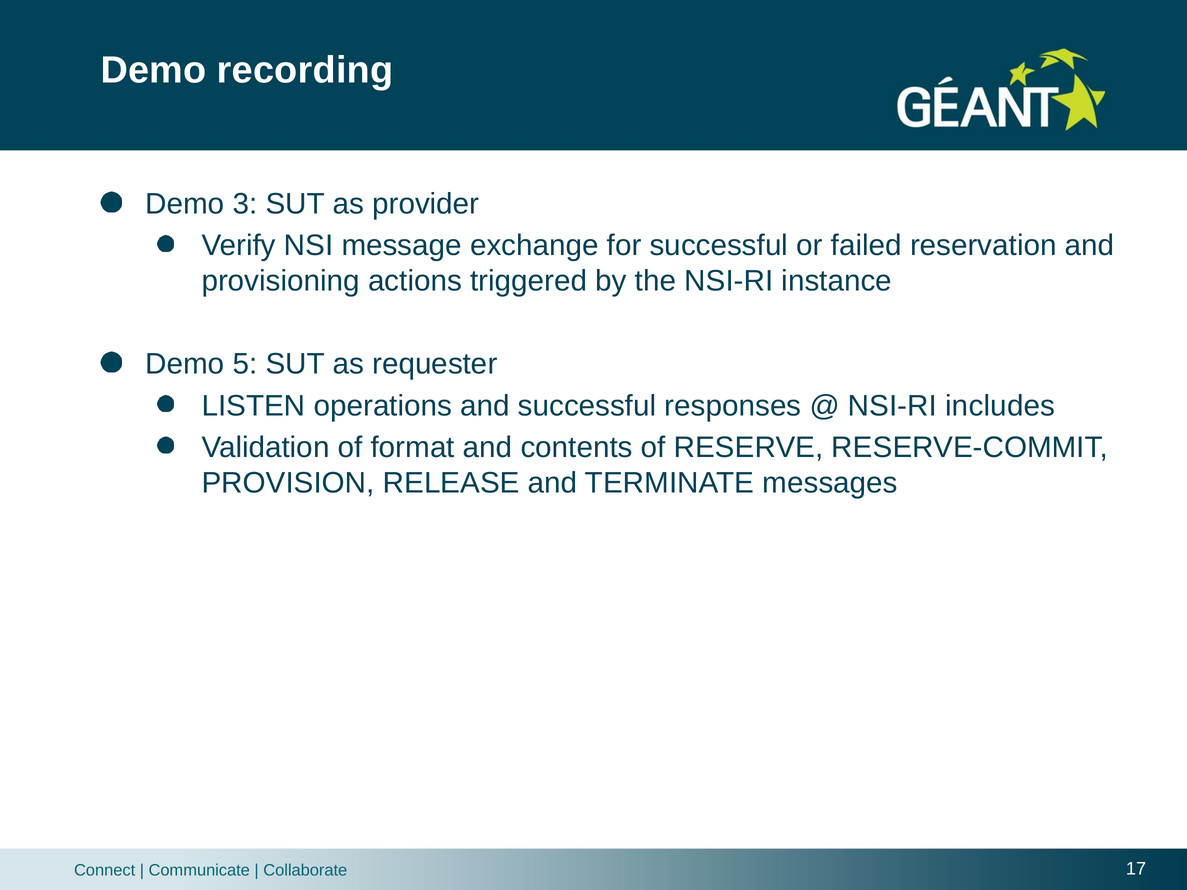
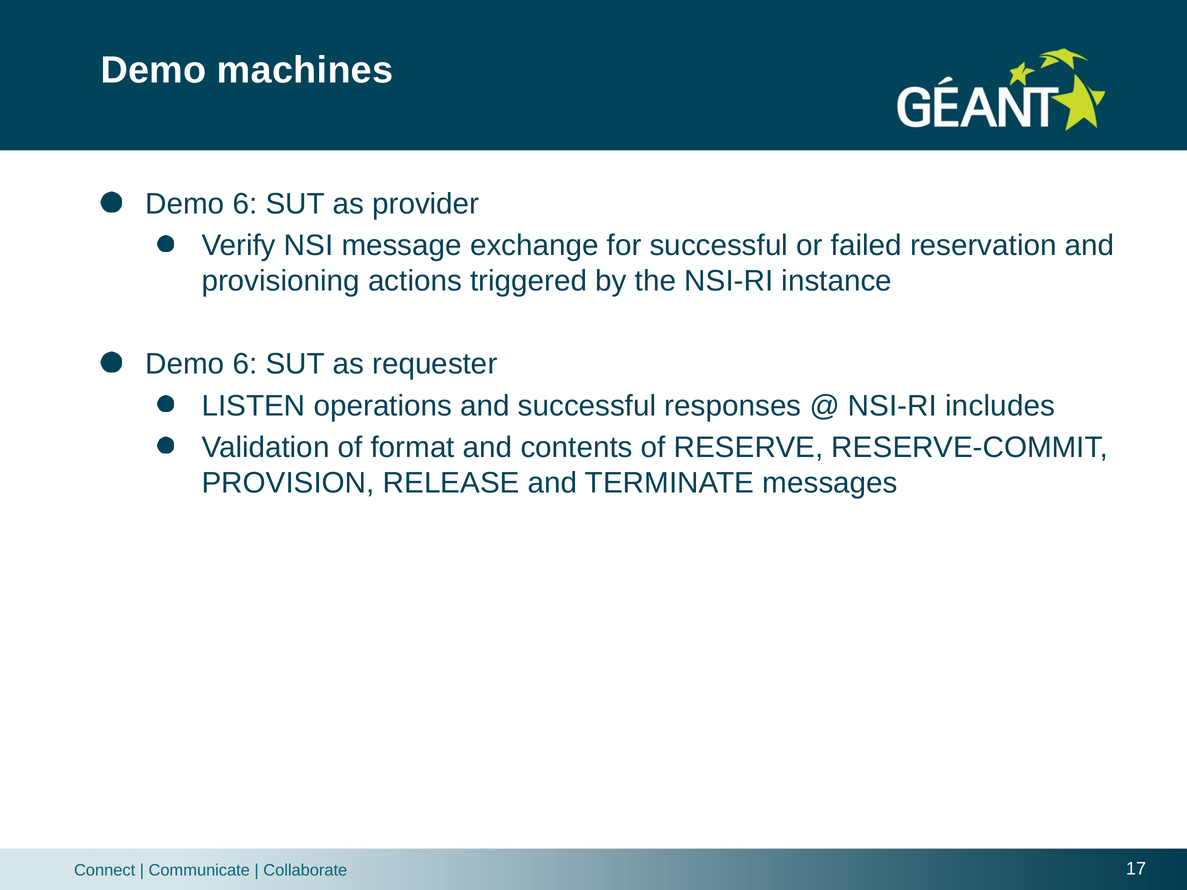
recording: recording -> machines (305, 70)
3: 3 -> 6 (245, 204)
5: 5 -> 6 (245, 364)
